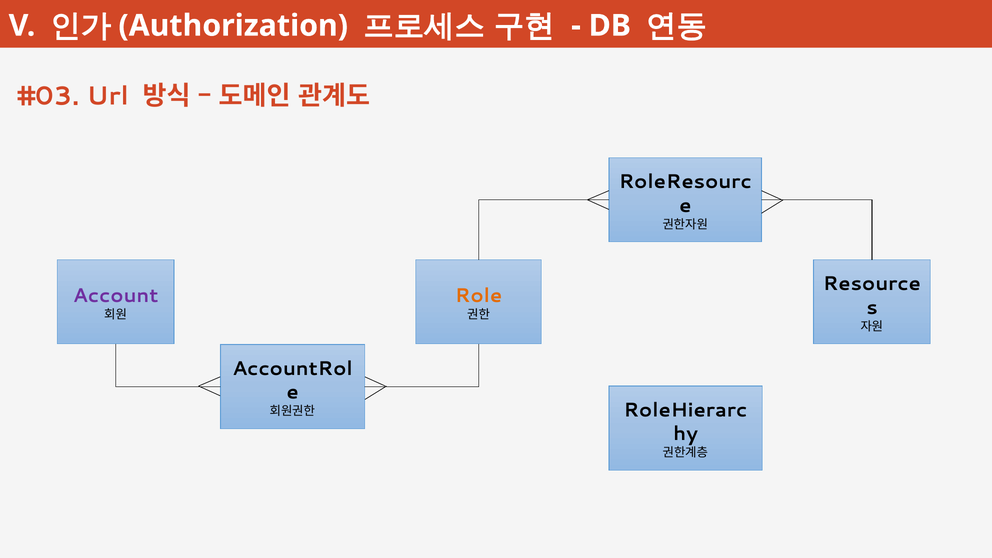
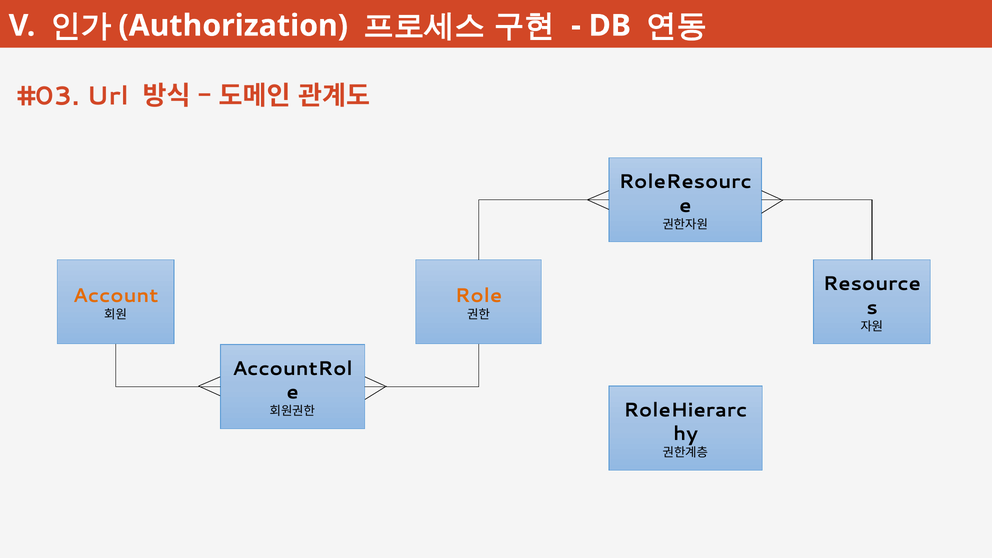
Account colour: purple -> orange (116, 296)
